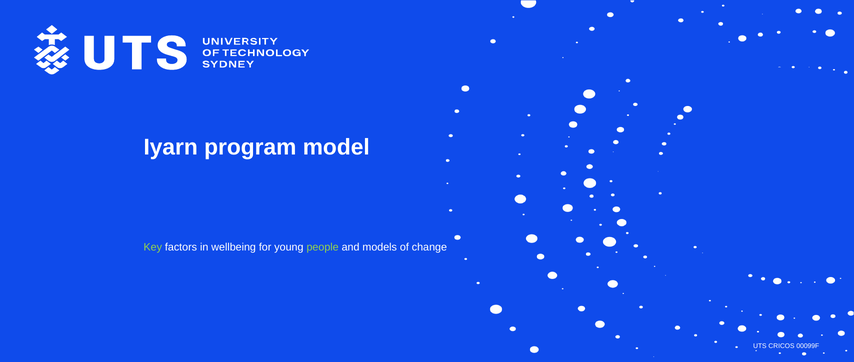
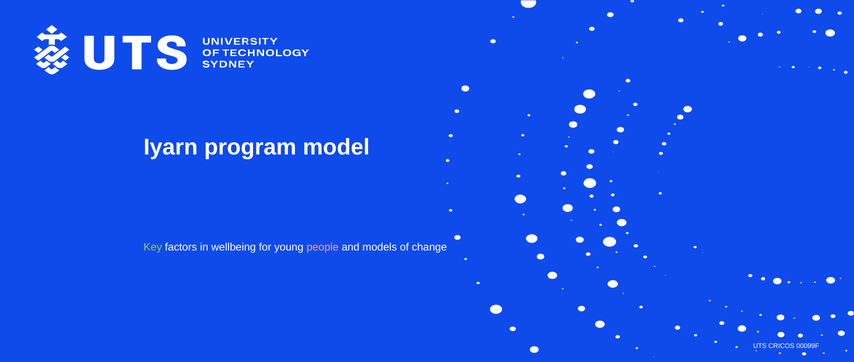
people colour: light green -> pink (323, 247)
